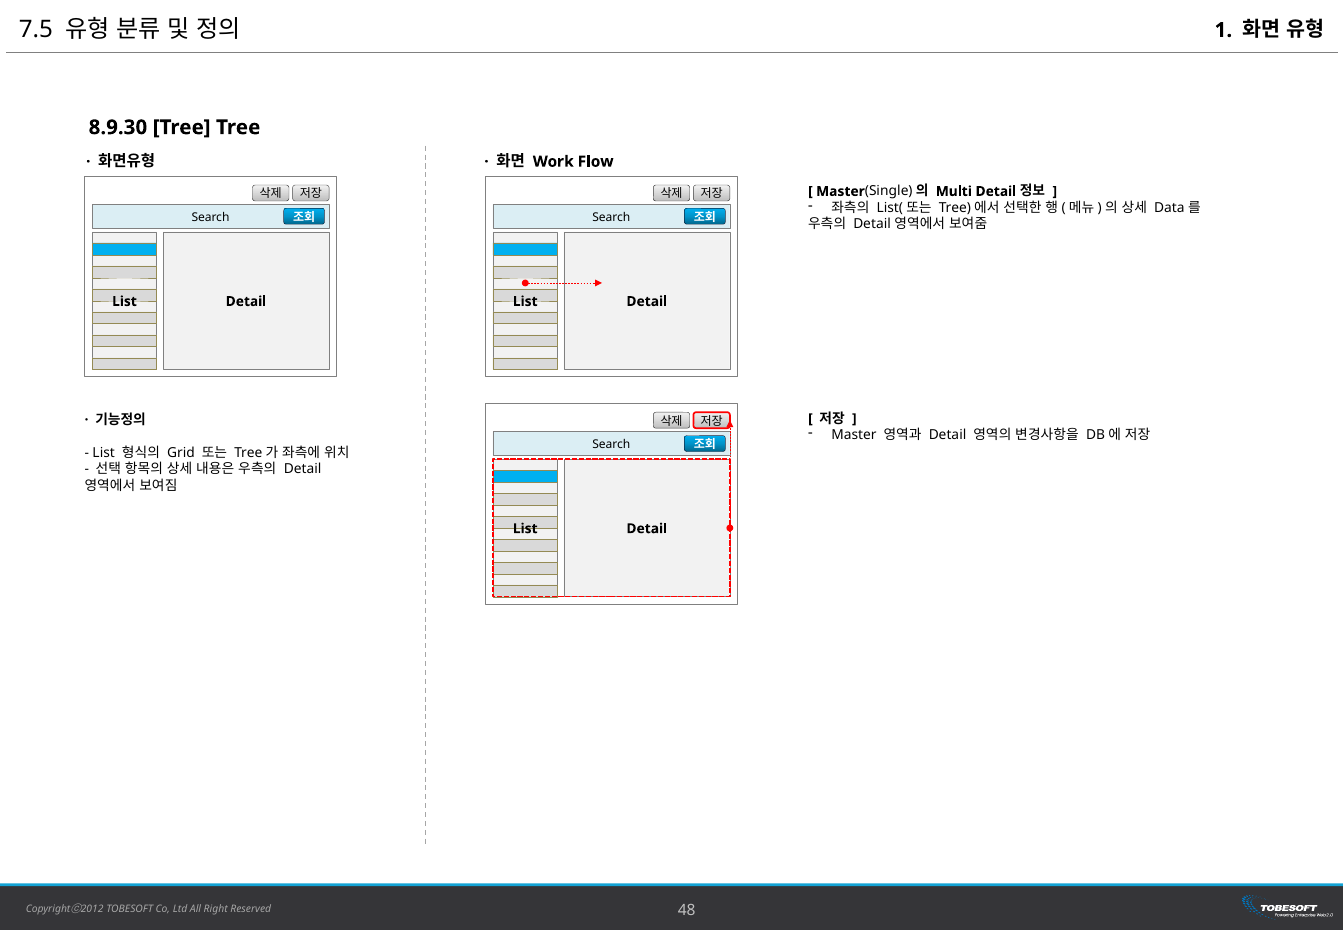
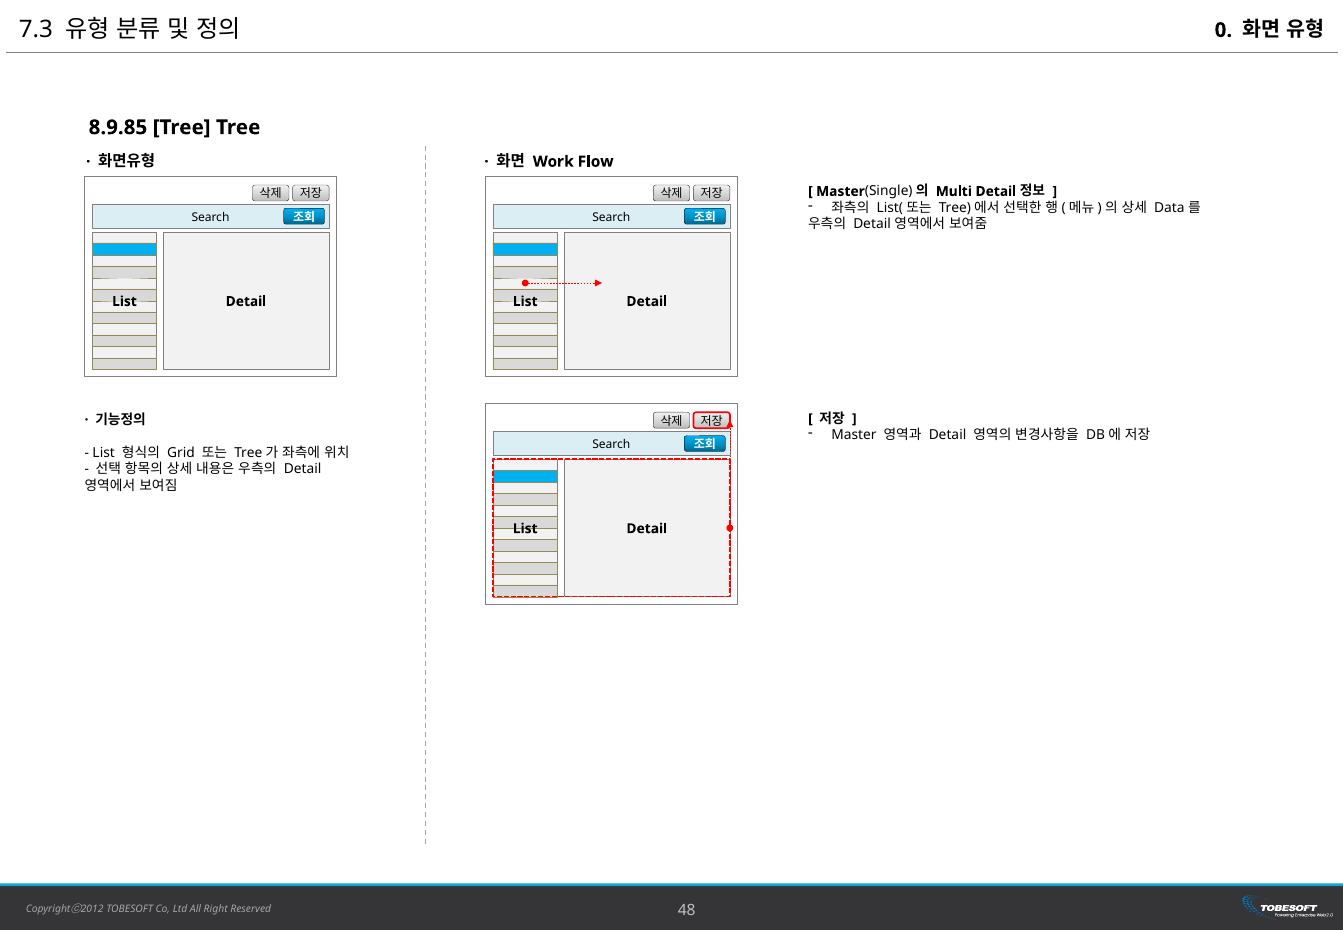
7.5: 7.5 -> 7.3 (36, 30)
1: 1 -> 0 (1223, 30)
8.9.30: 8.9.30 -> 8.9.85 (118, 127)
